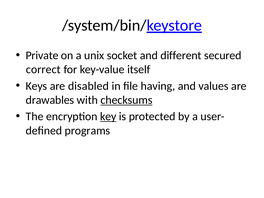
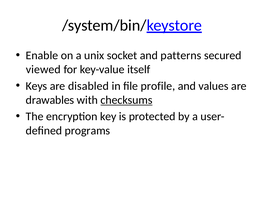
Private: Private -> Enable (42, 55)
different: different -> patterns (181, 55)
correct: correct -> viewed (43, 69)
having: having -> profile (158, 86)
key underline: present -> none (108, 116)
